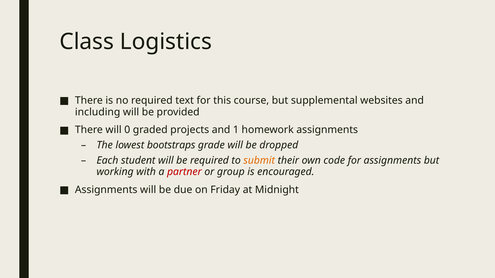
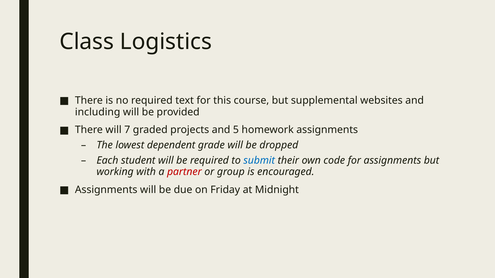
0: 0 -> 7 (127, 130)
1: 1 -> 5 (236, 130)
bootstraps: bootstraps -> dependent (171, 145)
submit colour: orange -> blue (259, 161)
